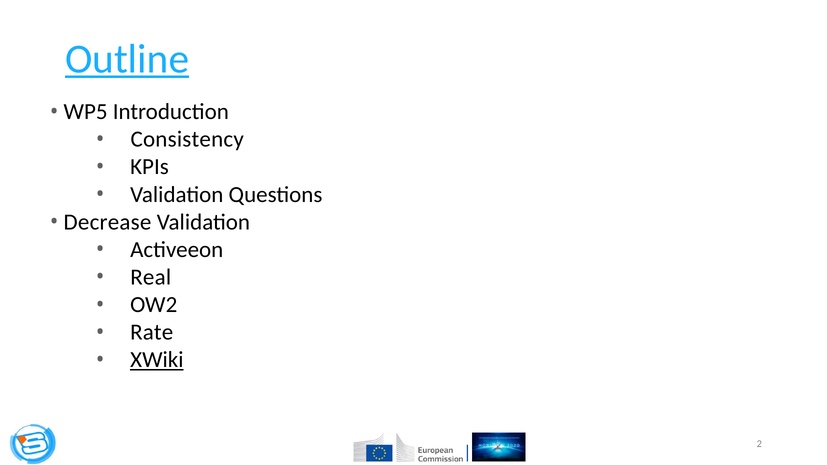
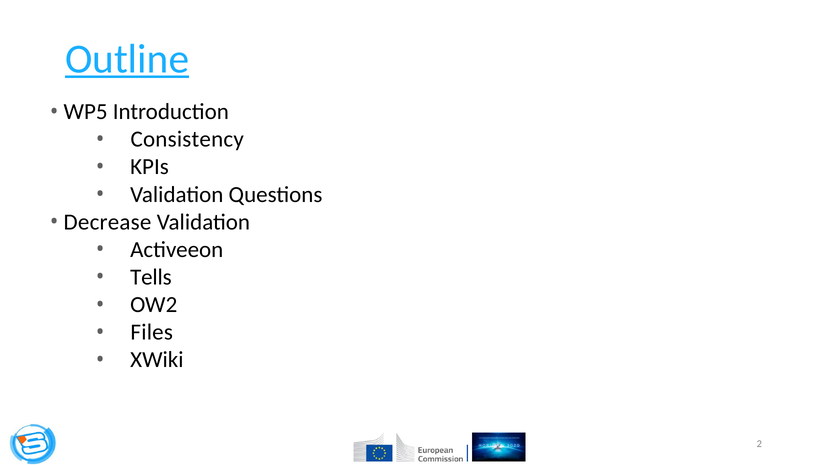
Real: Real -> Tells (151, 277)
Rate: Rate -> Files (152, 332)
XWiki underline: present -> none (157, 360)
